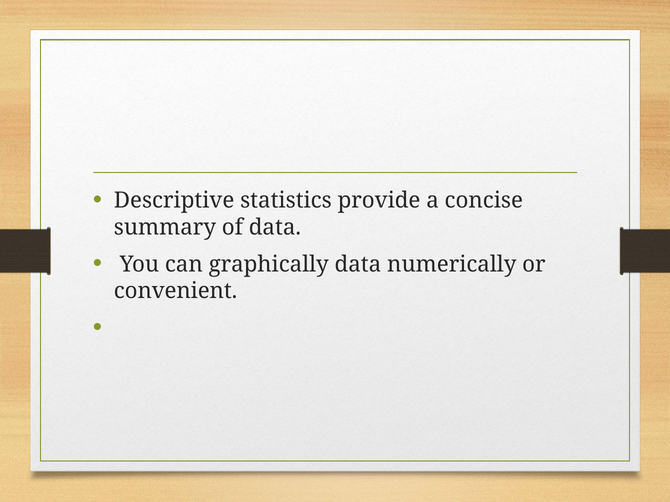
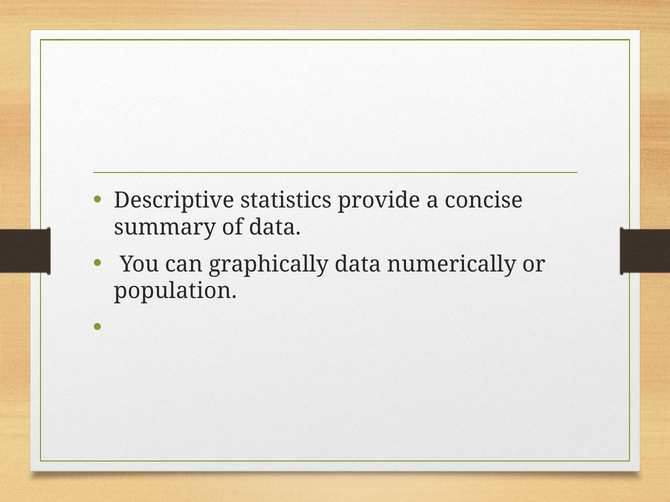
convenient: convenient -> population (175, 291)
